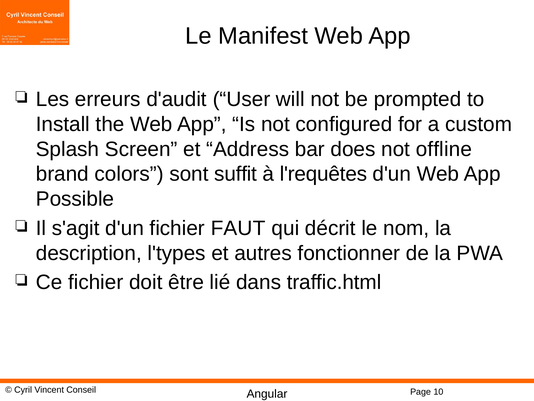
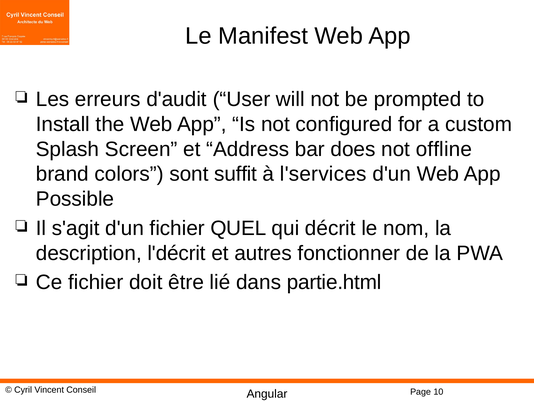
l'requêtes: l'requêtes -> l'services (323, 174)
FAUT: FAUT -> QUEL (238, 228)
l'types: l'types -> l'décrit (177, 253)
traffic.html: traffic.html -> partie.html (334, 282)
